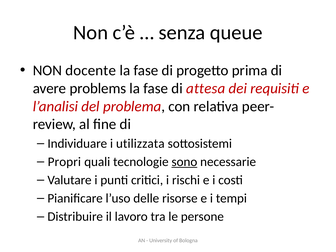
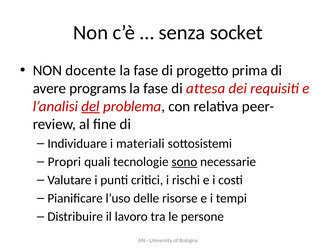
queue: queue -> socket (236, 33)
problems: problems -> programs (98, 88)
del underline: none -> present (91, 106)
utilizzata: utilizzata -> materiali (140, 144)
